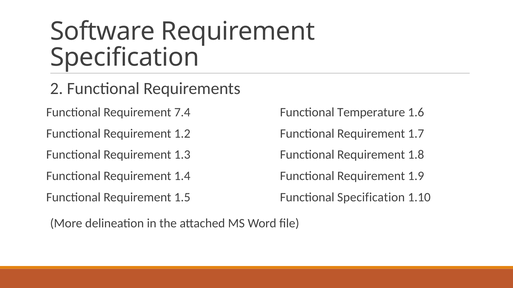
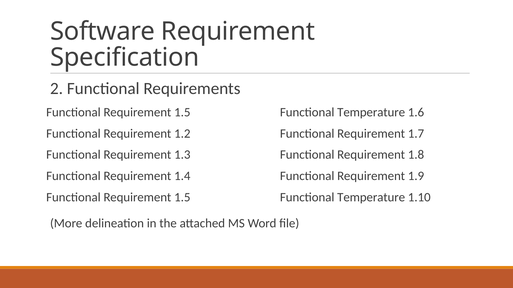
7.4: 7.4 -> 1.5 (182, 112)
Specification: Specification -> Temperature (371, 198)
